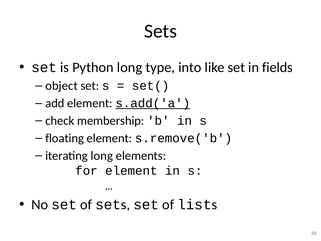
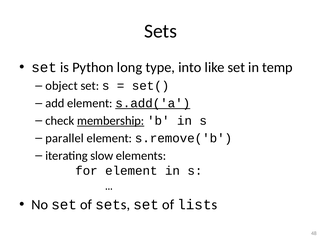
fields: fields -> temp (277, 67)
membership underline: none -> present (111, 121)
floating: floating -> parallel (65, 138)
iterating long: long -> slow (102, 156)
